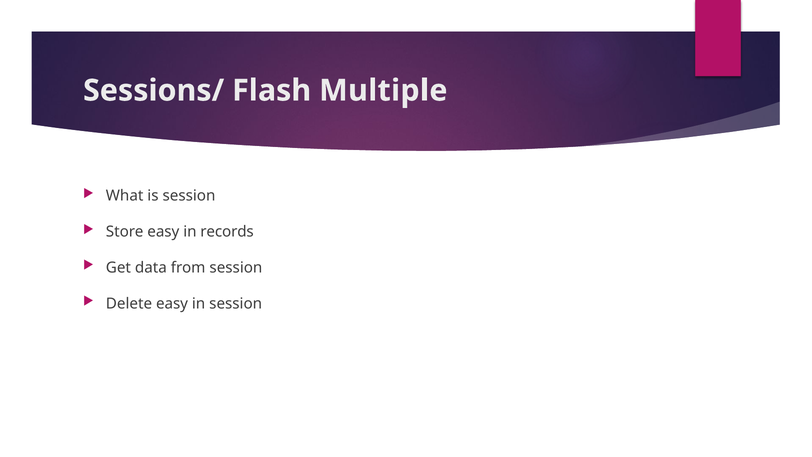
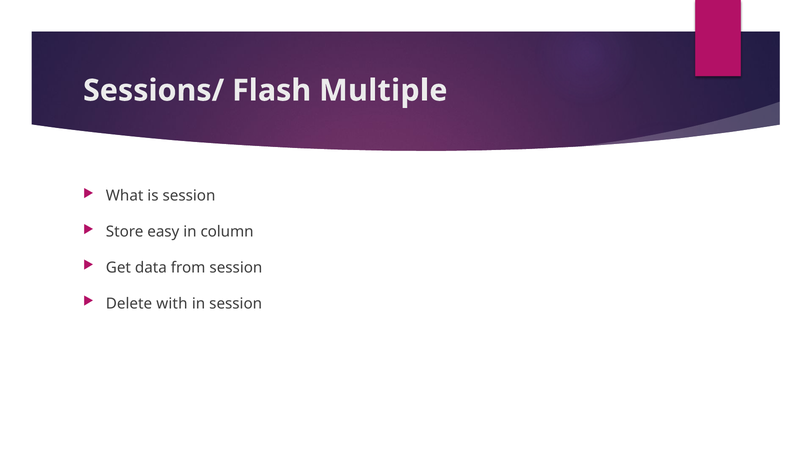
records: records -> column (227, 232)
Delete easy: easy -> with (172, 303)
